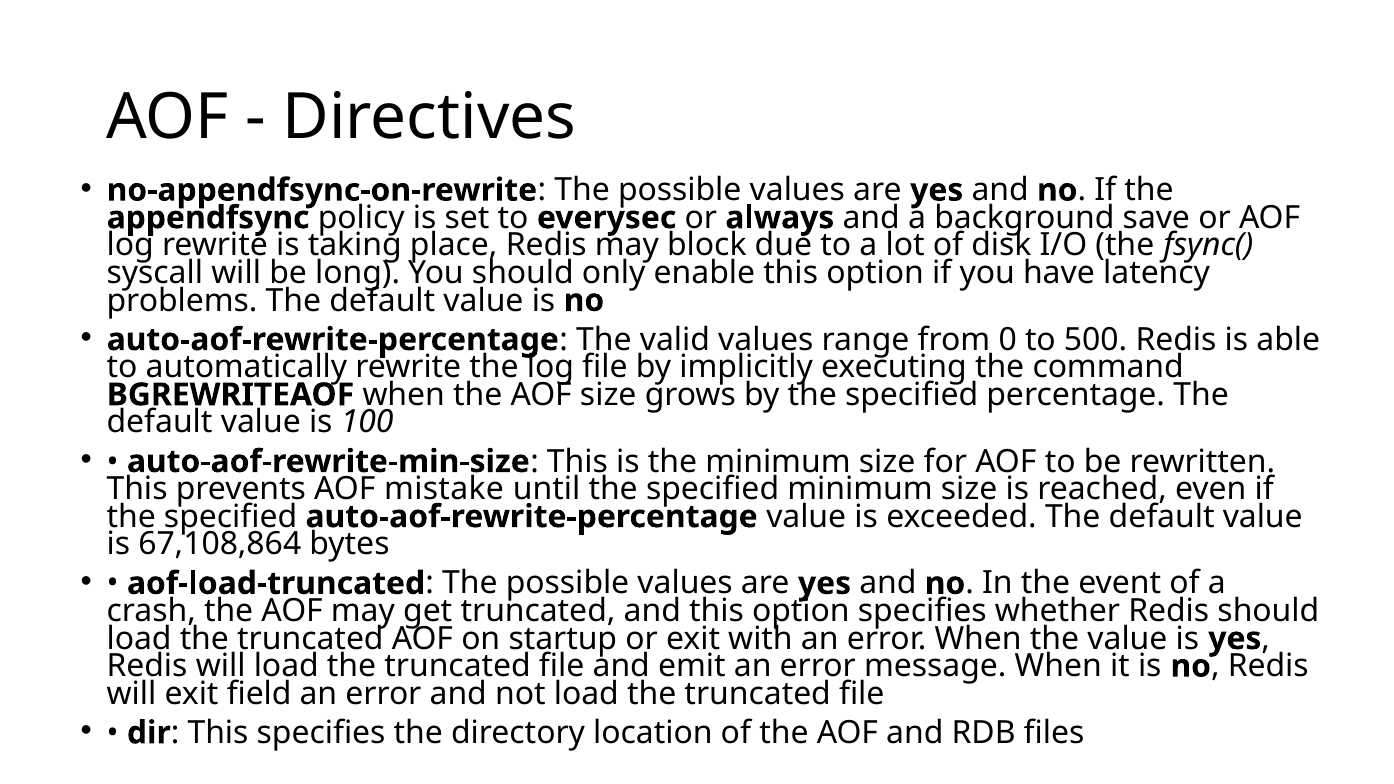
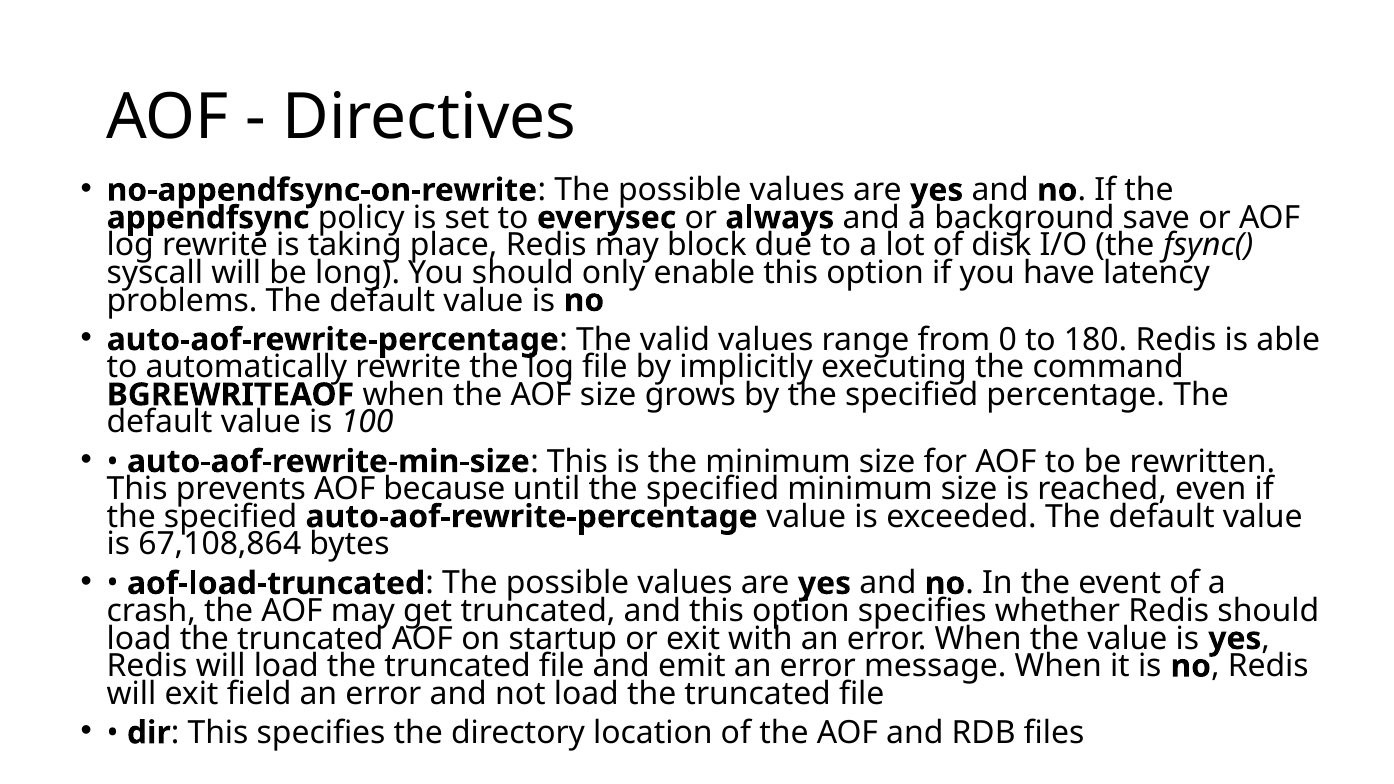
500: 500 -> 180 (1096, 340)
mistake: mistake -> because (444, 489)
